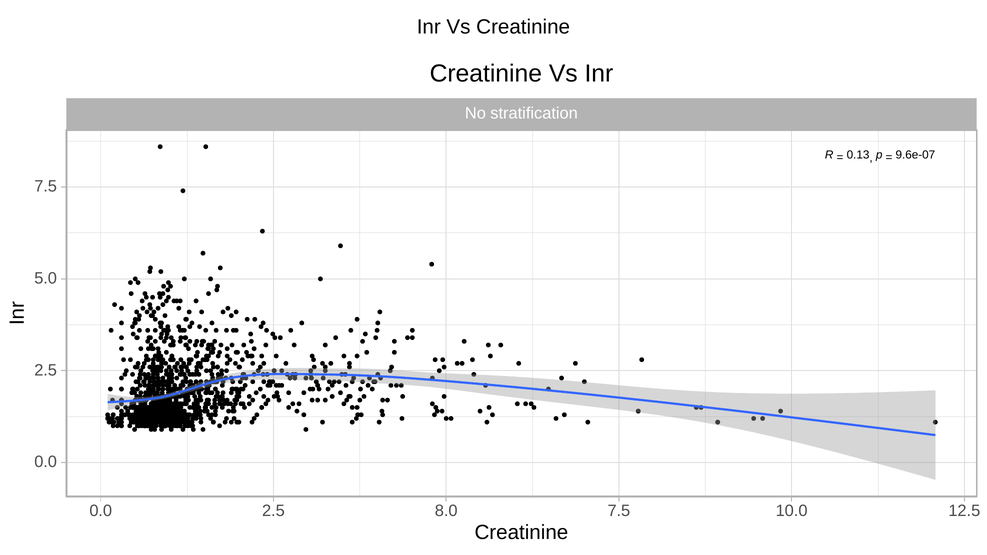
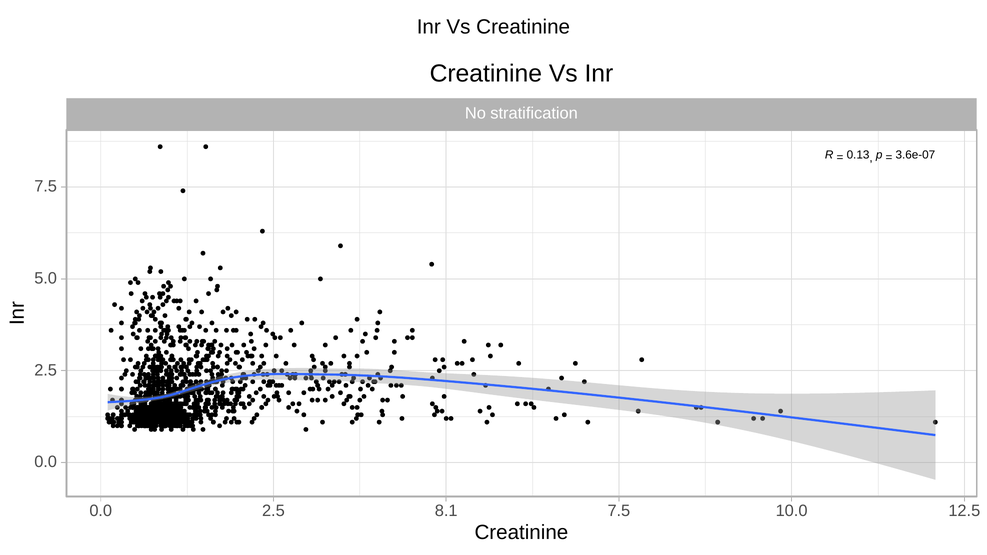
9.6e-07: 9.6e-07 -> 3.6e-07 (915, 155)
8.0: 8.0 -> 8.1 (446, 511)
